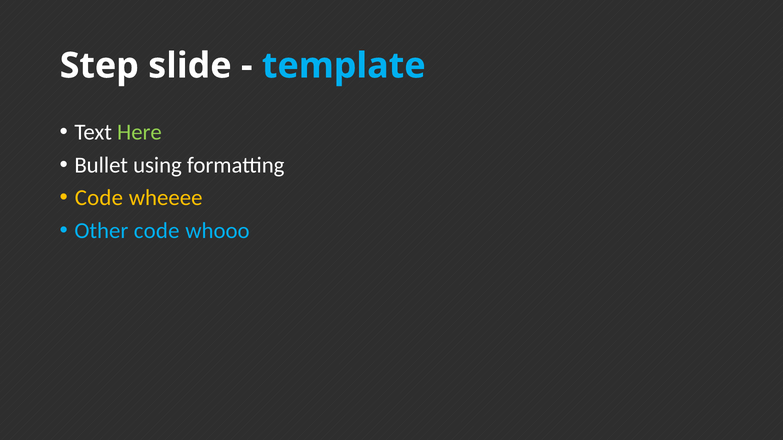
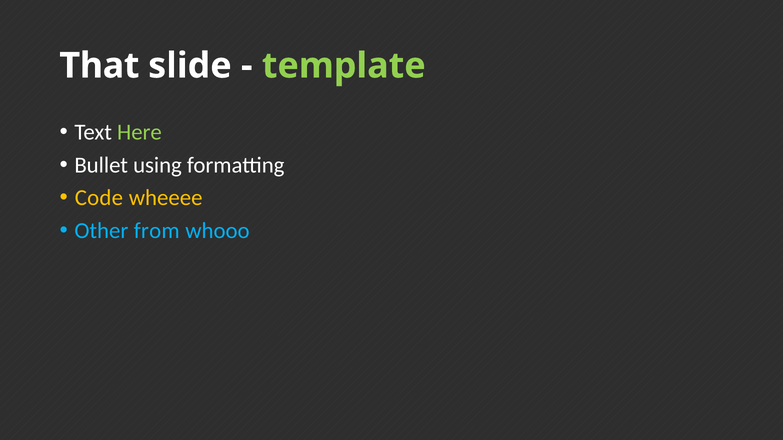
Step: Step -> That (99, 66)
template colour: light blue -> light green (344, 66)
Other code: code -> from (157, 231)
